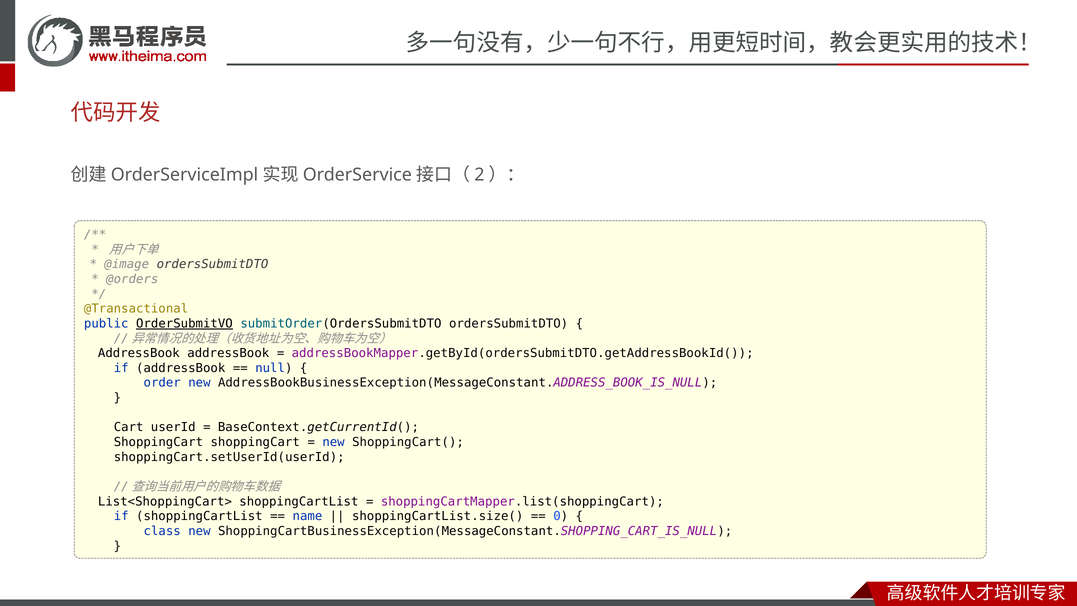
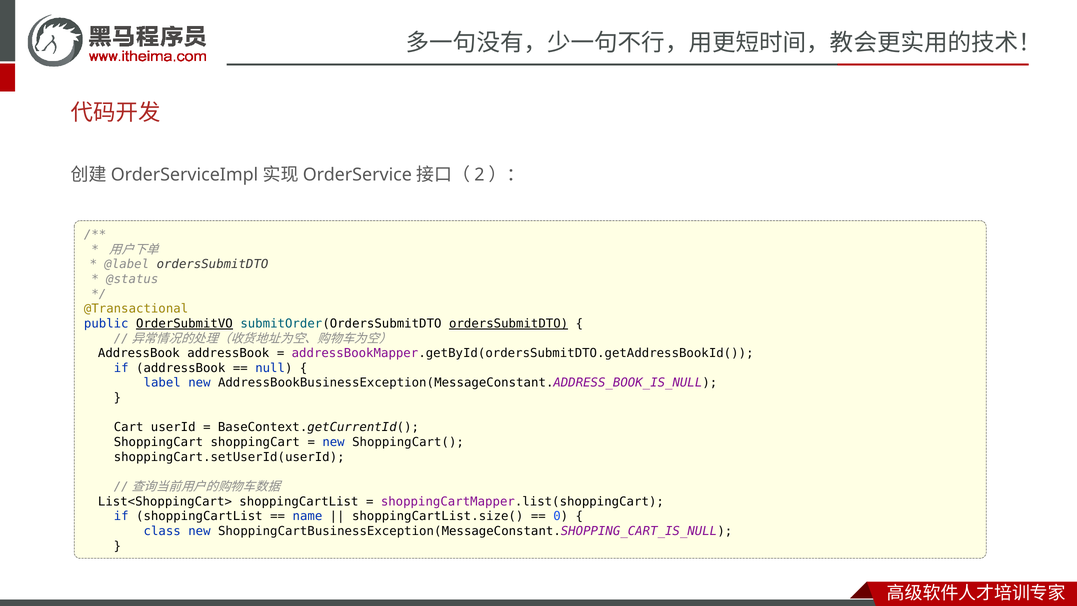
@image: @image -> @label (127, 264)
@orders: @orders -> @status (132, 279)
ordersSubmitDTO underline: none -> present (509, 324)
order: order -> label (162, 383)
